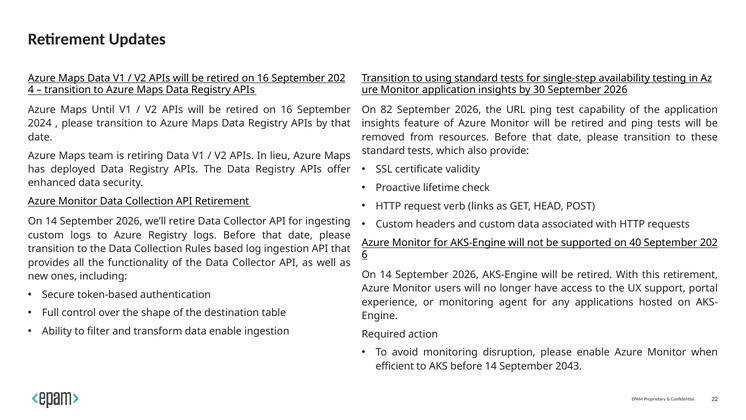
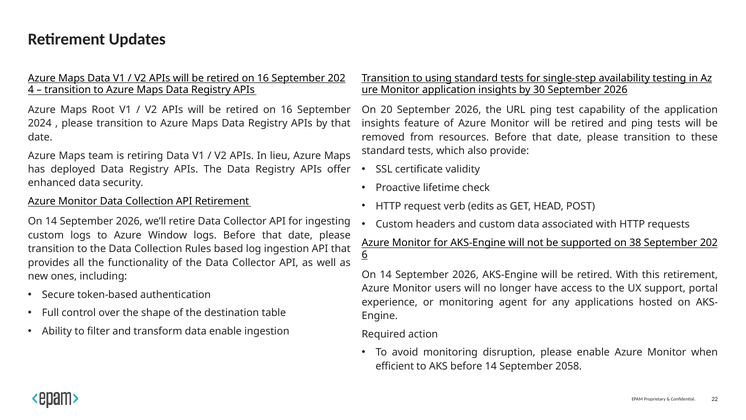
Until: Until -> Root (103, 110)
82: 82 -> 20 (387, 110)
links: links -> edits (481, 206)
Azure Registry: Registry -> Window (168, 235)
40: 40 -> 38 (635, 243)
2043: 2043 -> 2058 (569, 366)
